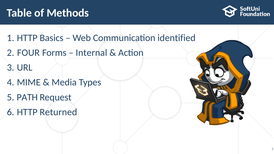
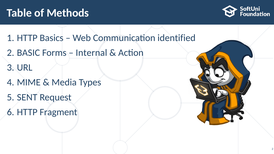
FOUR: FOUR -> BASIC (28, 53)
PATH: PATH -> SENT (27, 97)
Returned: Returned -> Fragment (58, 112)
